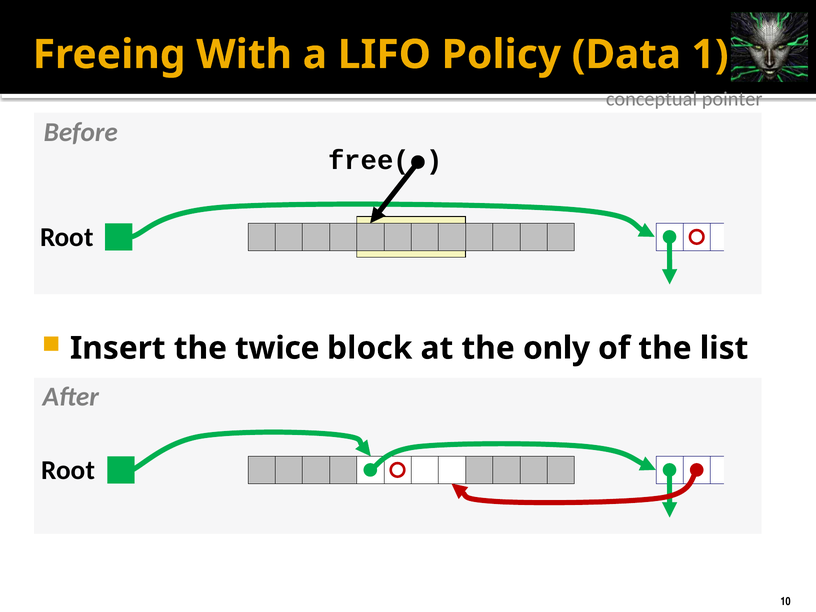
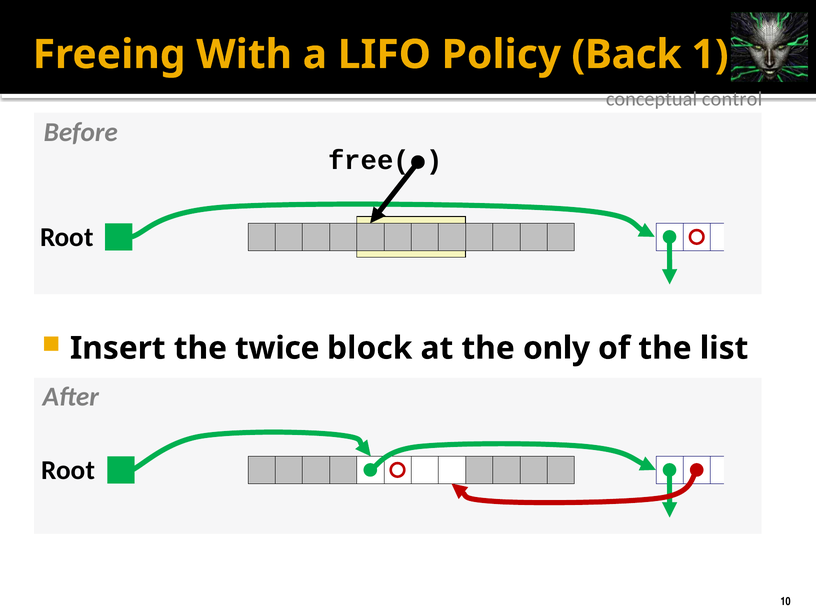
Data: Data -> Back (626, 55)
pointer: pointer -> control (732, 99)
